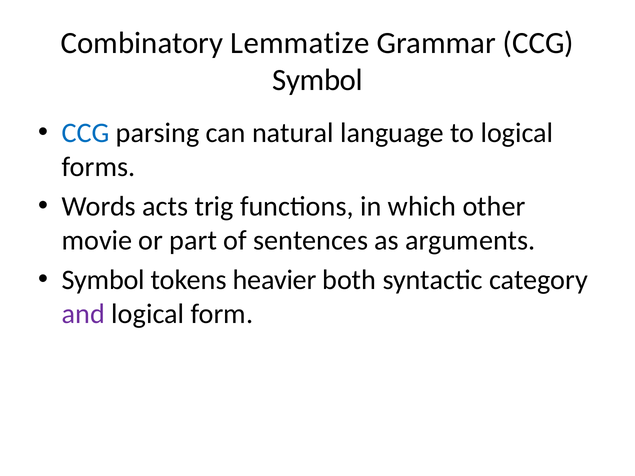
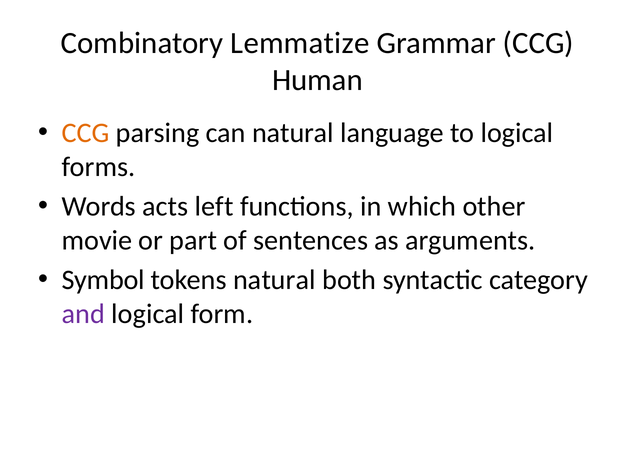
Symbol: Symbol -> Human (318, 80)
CCG colour: blue -> orange (86, 133)
trig: trig -> left (214, 207)
tokens heavier: heavier -> natural (274, 280)
